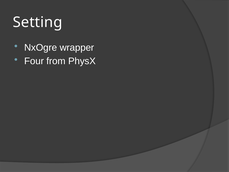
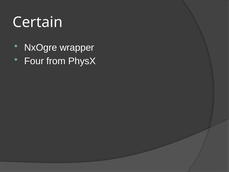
Setting: Setting -> Certain (38, 22)
